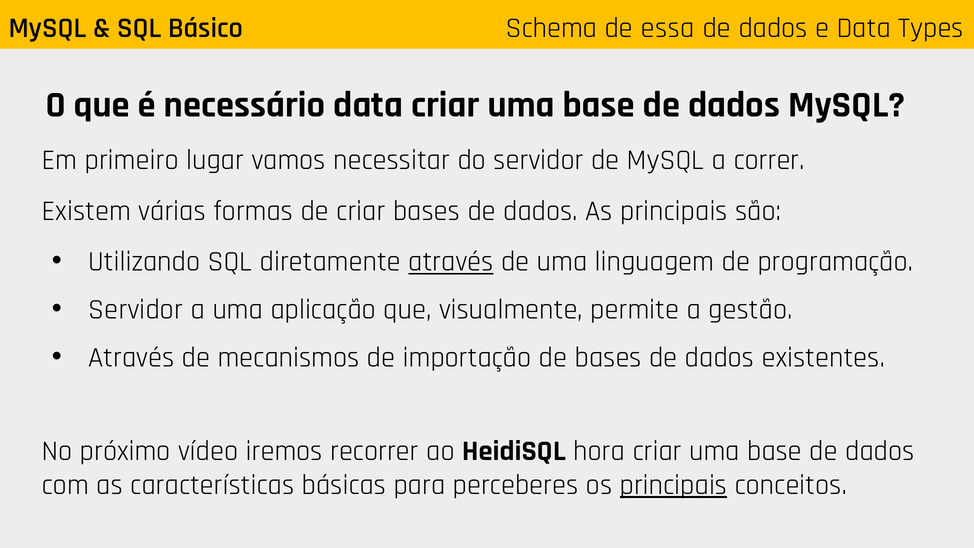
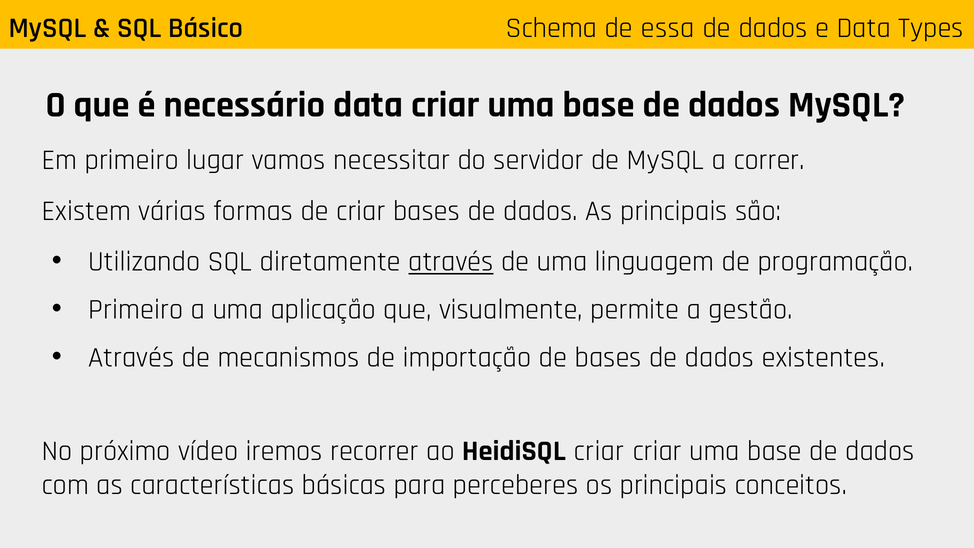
Servidor: Servidor -> Primeiro (136, 309)
HeidiSQL hora: hora -> criar (599, 451)
principais underline: present -> none (673, 485)
